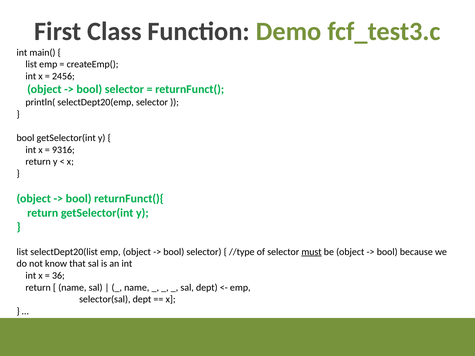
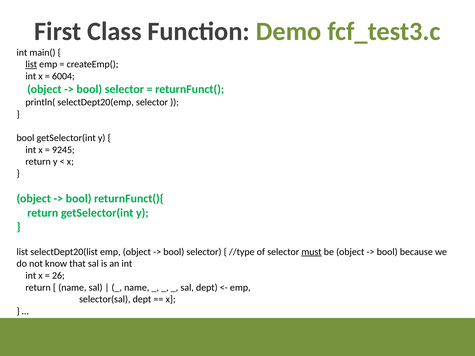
list underline: none -> present (31, 64)
2456: 2456 -> 6004 (63, 76)
9316: 9316 -> 9245 (63, 150)
36: 36 -> 26 (58, 276)
